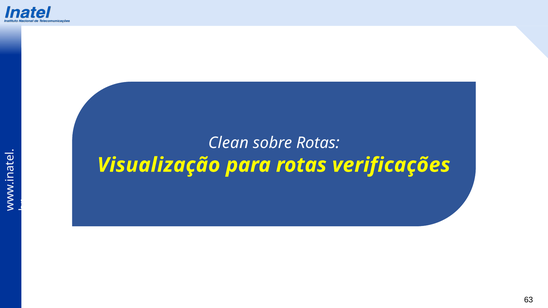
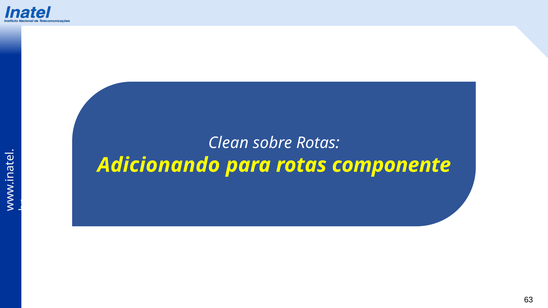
Visualização: Visualização -> Adicionando (159, 165)
verificações: verificações -> componente (391, 165)
